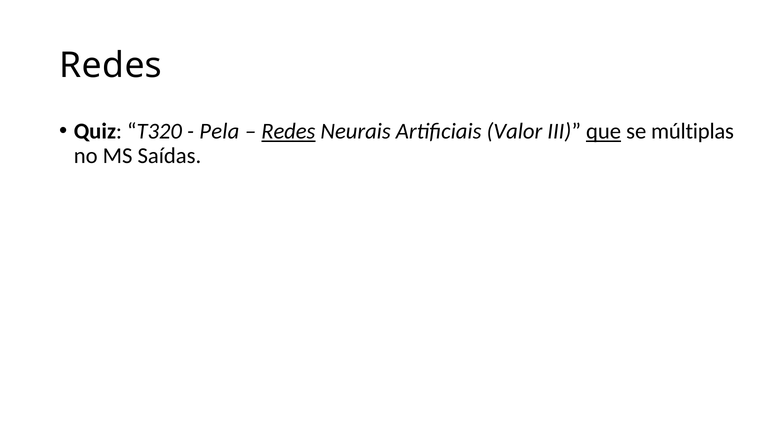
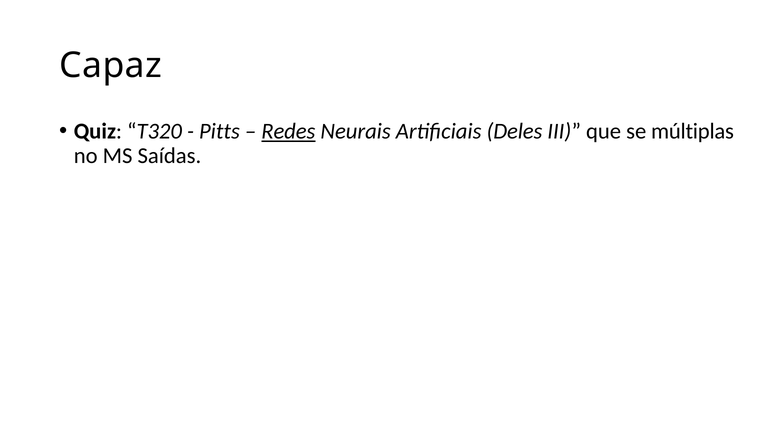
Redes: Redes -> Capaz (111, 65)
Pela: Pela -> Pitts (219, 131)
Valor: Valor -> Deles (514, 131)
que underline: present -> none (604, 131)
